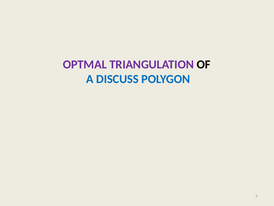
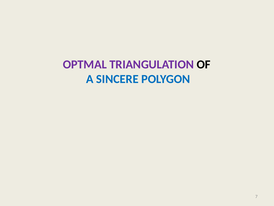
DISCUSS: DISCUSS -> SINCERE (117, 79)
